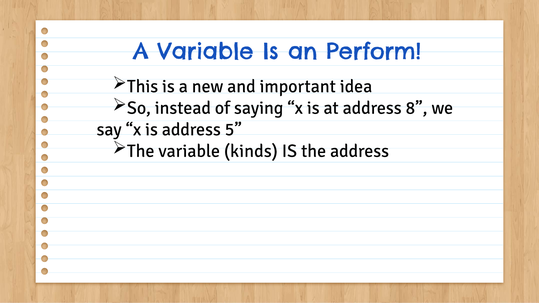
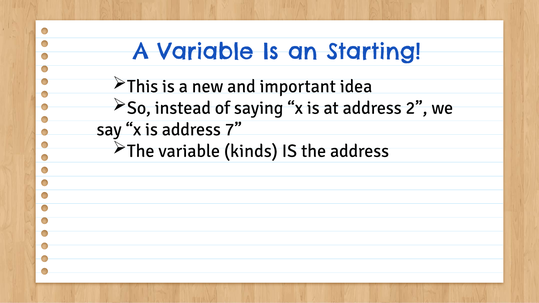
Perform: Perform -> Starting (374, 52)
8: 8 -> 2 (416, 108)
5: 5 -> 7 (233, 129)
